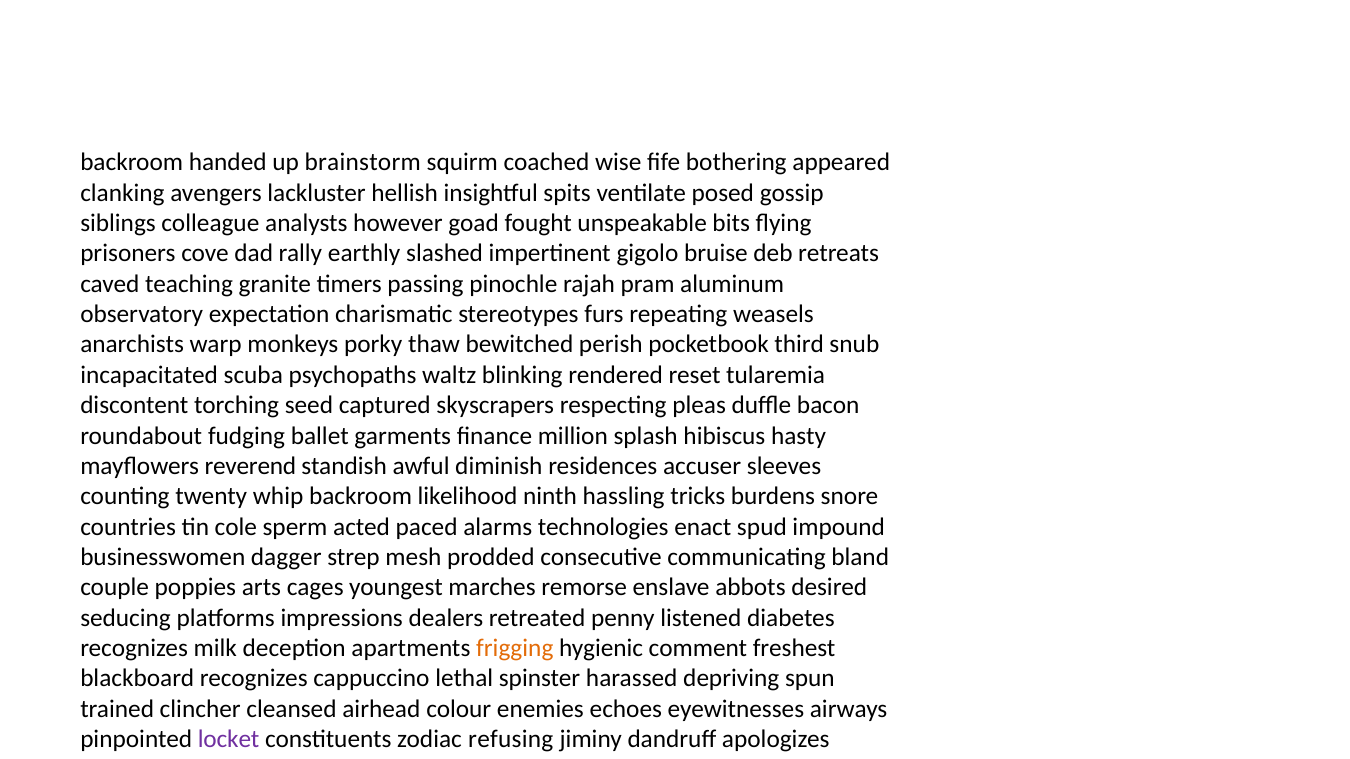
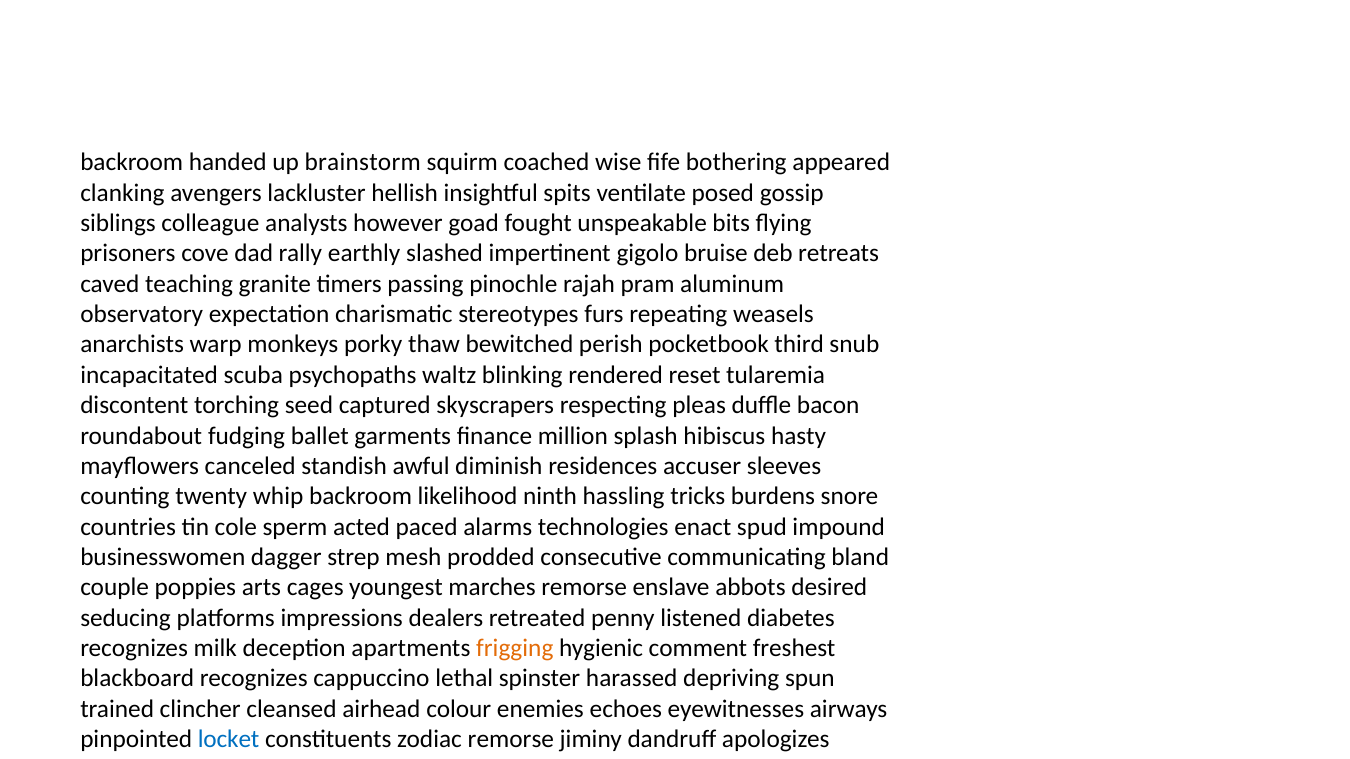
mayflowers reverend: reverend -> canceled (250, 466)
locket colour: purple -> blue (229, 740)
zodiac refusing: refusing -> remorse (511, 740)
